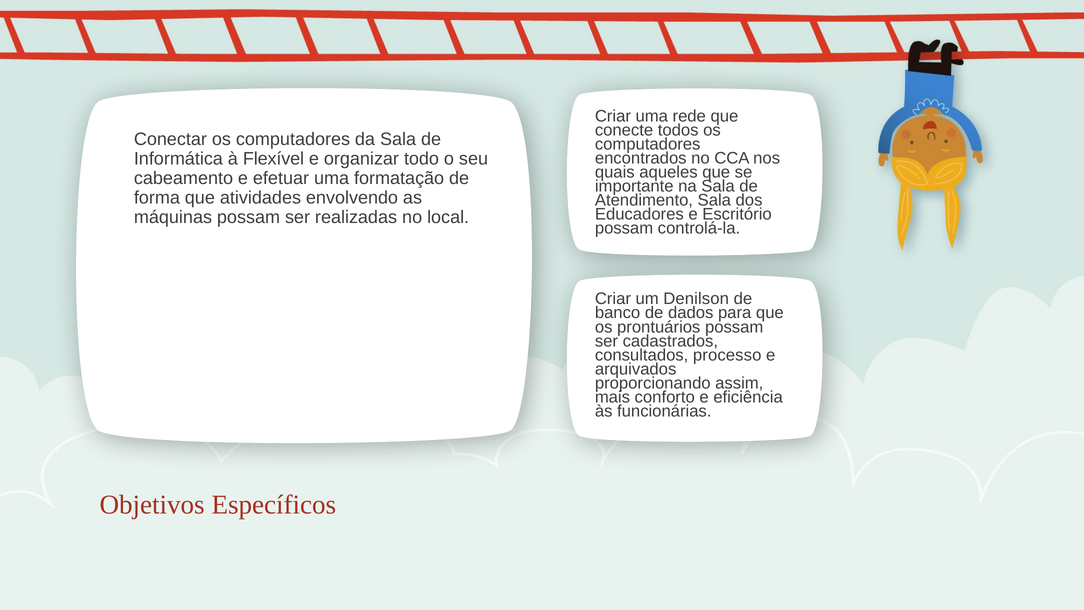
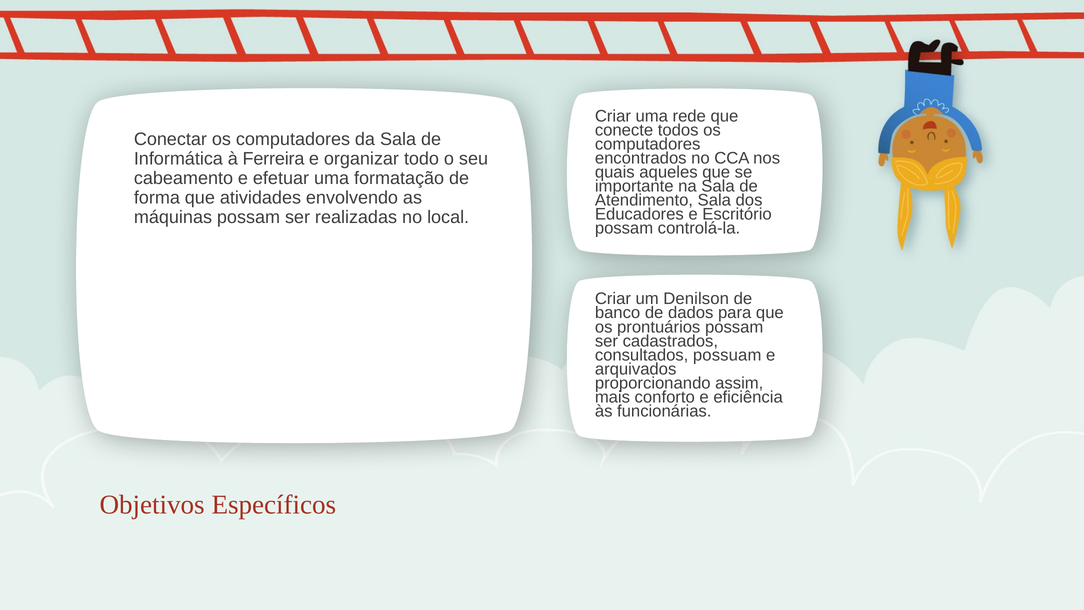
Flexível: Flexível -> Ferreira (273, 159)
processo: processo -> possuam (727, 355)
